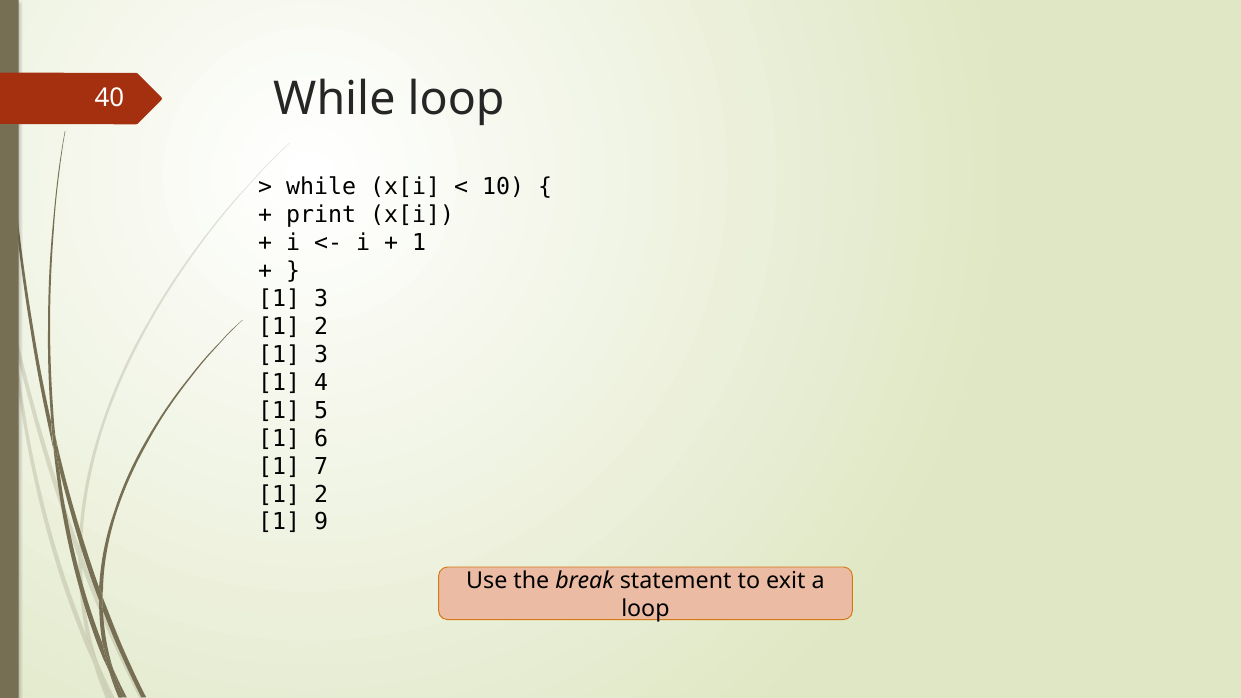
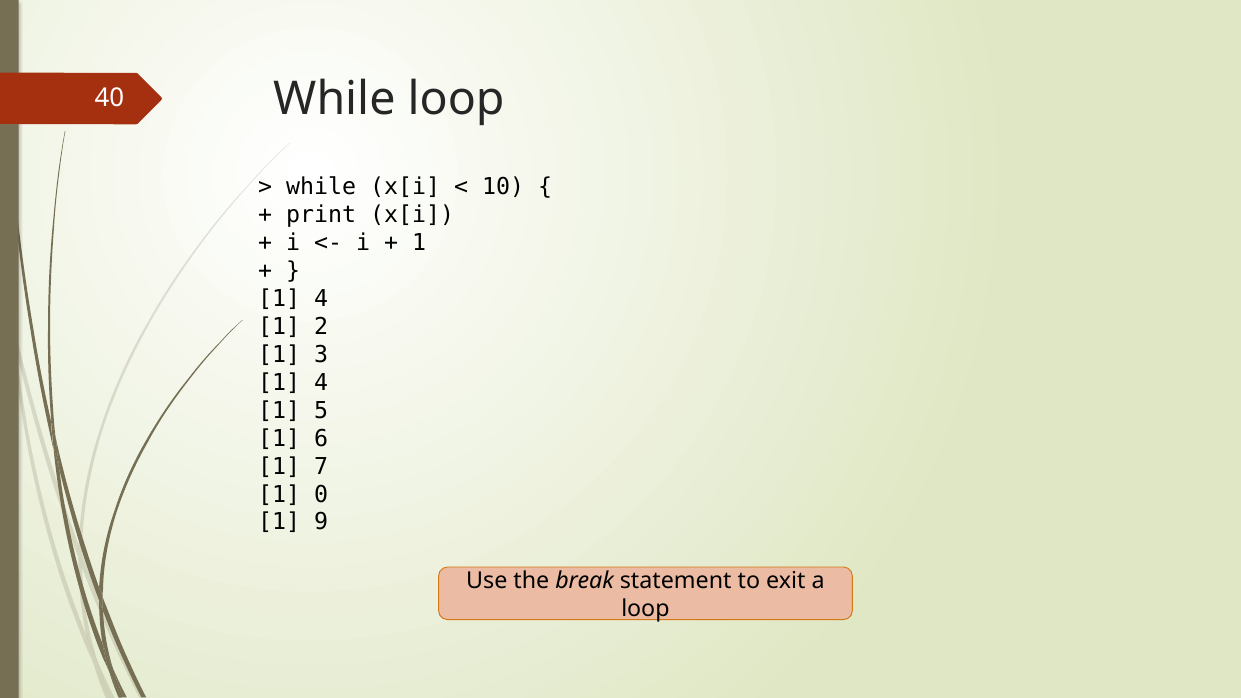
3: 3 -> 4 (321, 299)
2: 2 -> 0 (321, 494)
